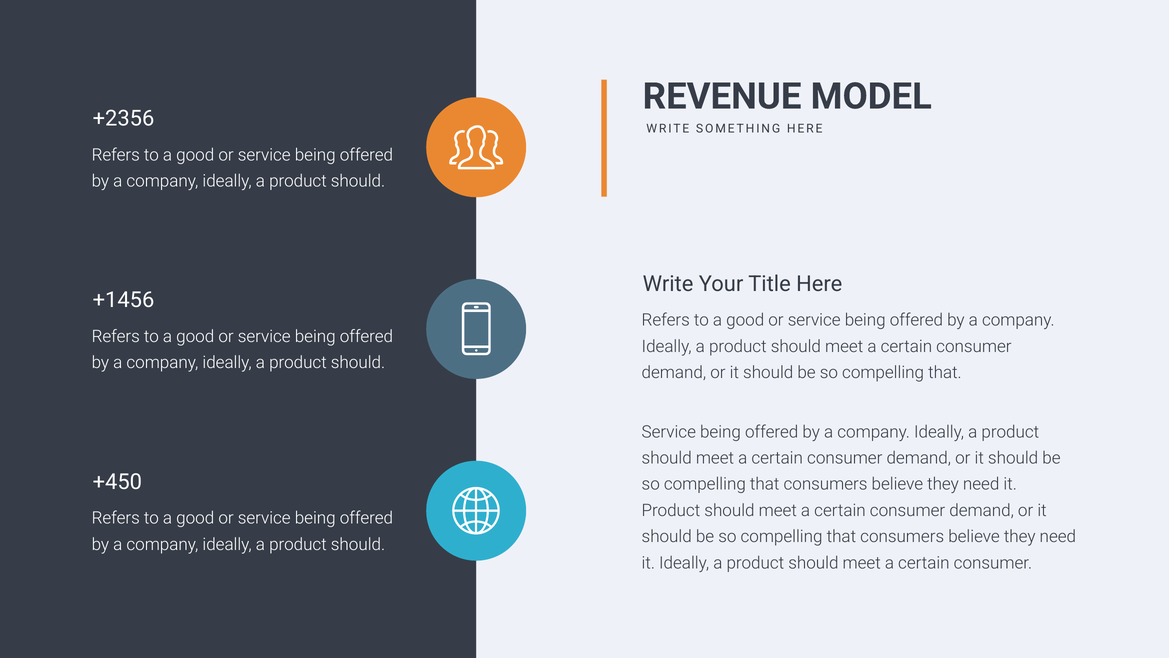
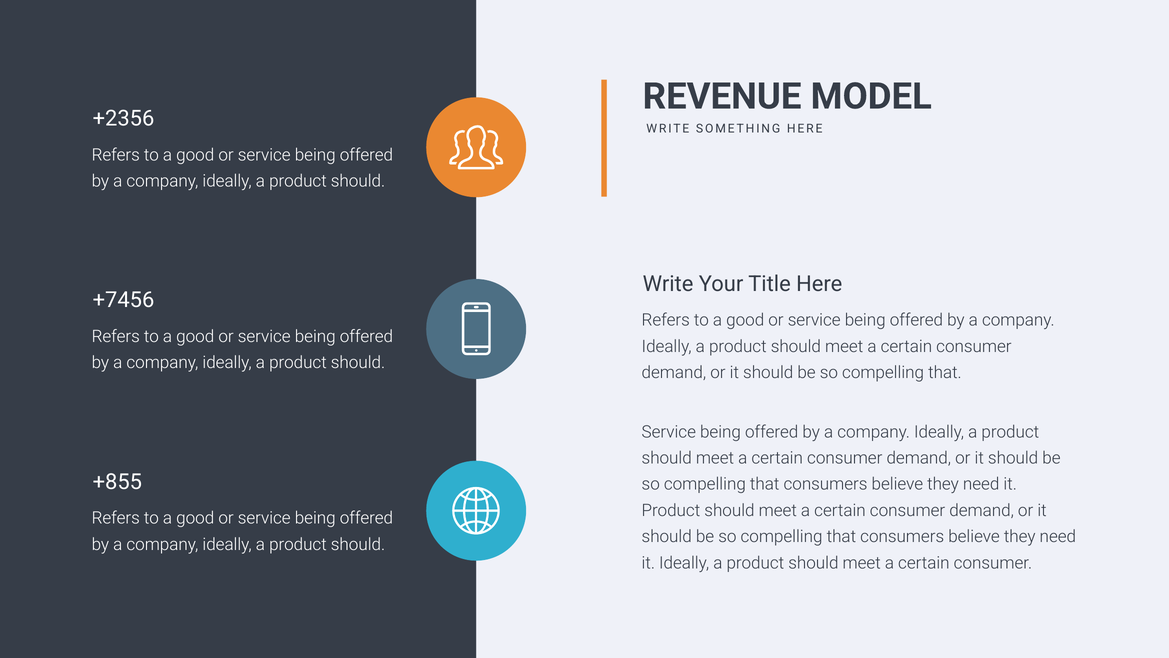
+1456: +1456 -> +7456 (124, 300)
+450: +450 -> +855 (117, 482)
